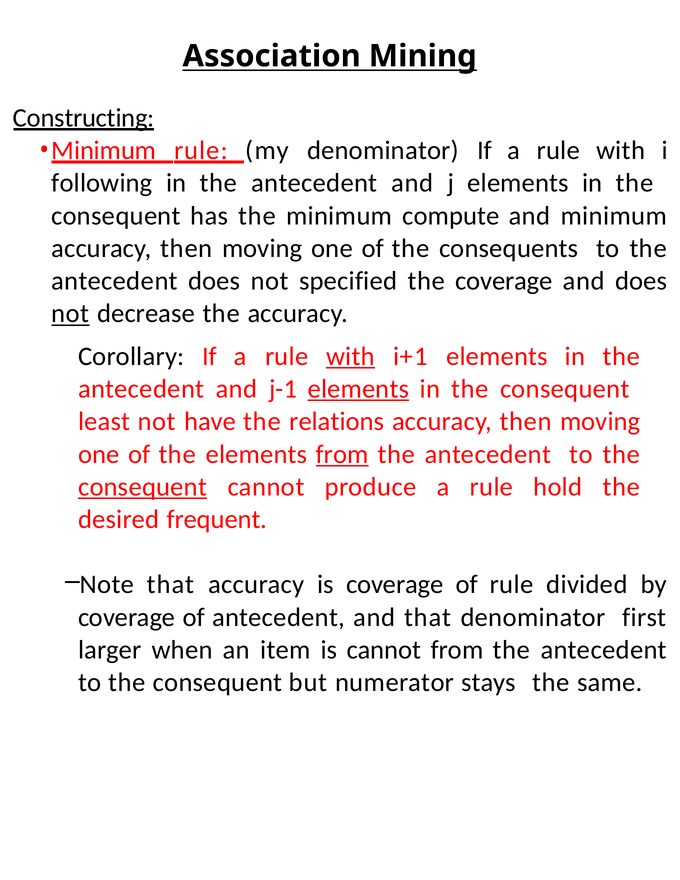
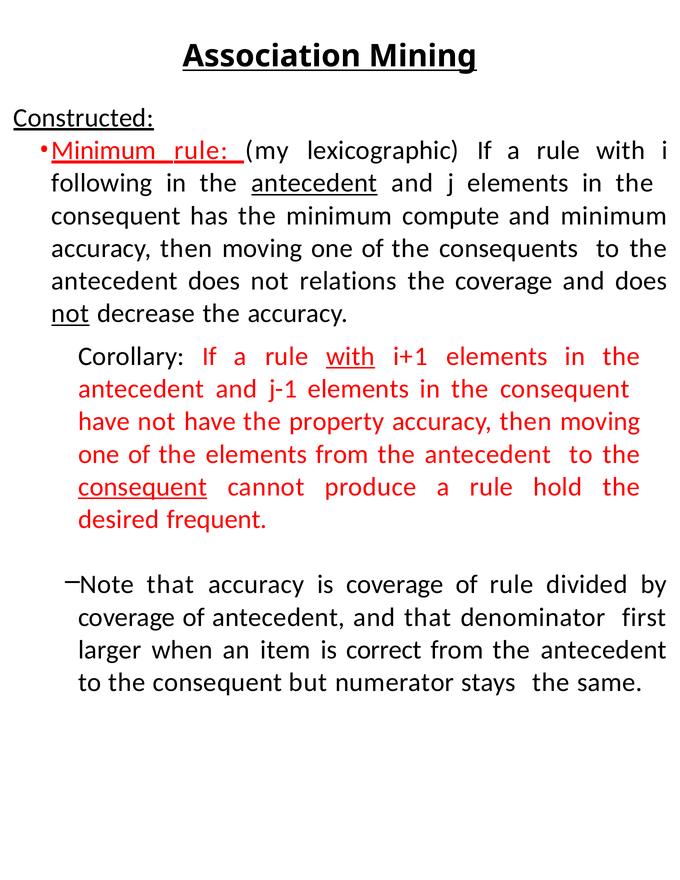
Constructing: Constructing -> Constructed (84, 118)
my denominator: denominator -> lexicographic (383, 151)
antecedent underline: none -> present (314, 183)
specified: specified -> relations (348, 281)
elements underline: present -> none (358, 389)
least: least -> have (104, 422)
relations: relations -> property (337, 422)
from underline: present -> none (342, 454)
is cannot: cannot -> correct (384, 650)
